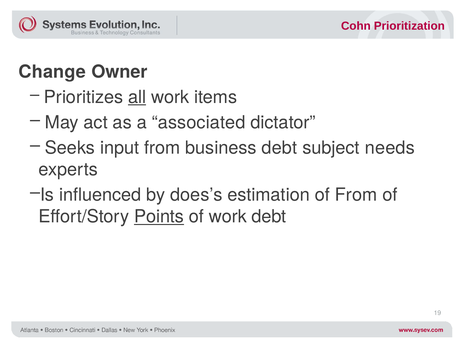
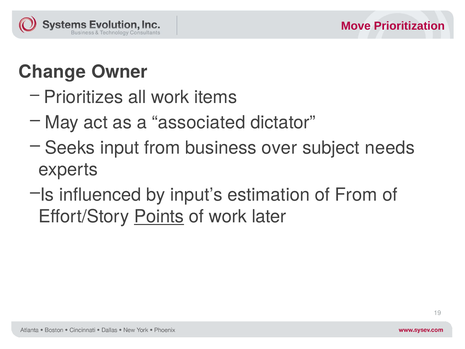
Cohn: Cohn -> Move (356, 26)
all underline: present -> none (137, 97)
business debt: debt -> over (279, 148)
does’s: does’s -> input’s (196, 195)
work debt: debt -> later (269, 217)
